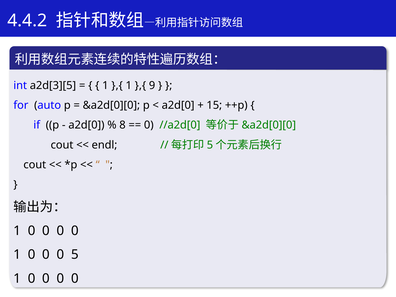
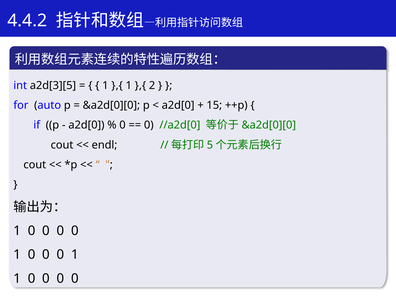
9: 9 -> 2 (152, 86)
8: 8 -> 0 (123, 125)
5: 5 -> 1 (75, 255)
